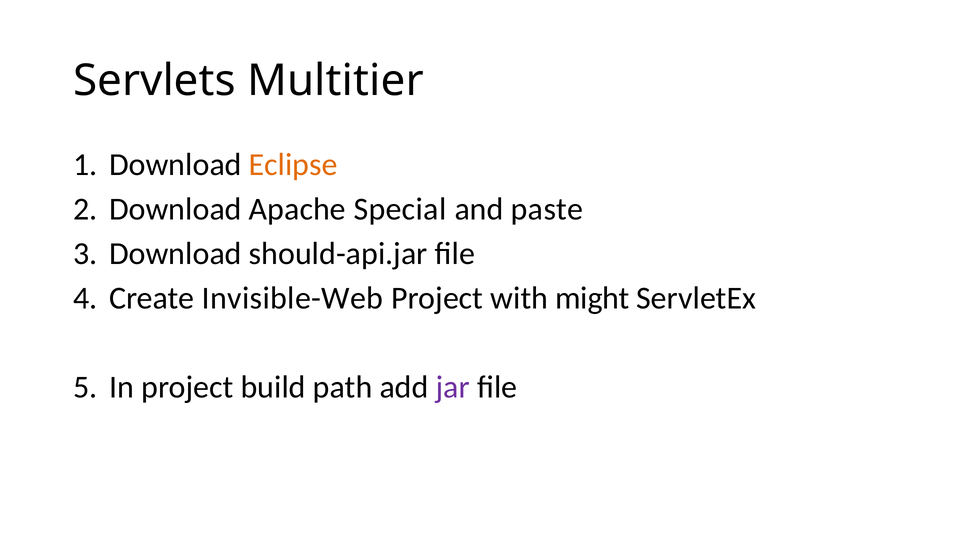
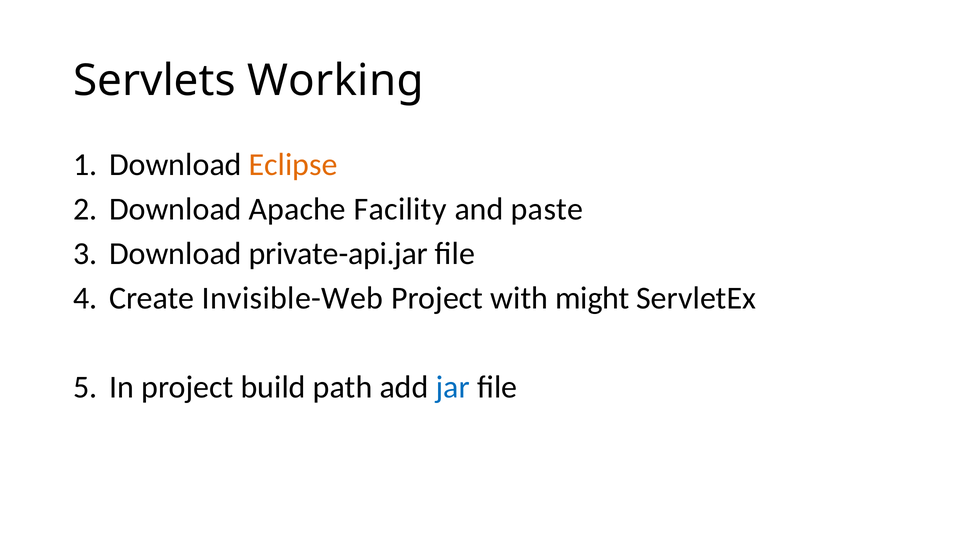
Multitier: Multitier -> Working (335, 81)
Special: Special -> Facility (400, 209)
should-api.jar: should-api.jar -> private-api.jar (338, 254)
jar colour: purple -> blue (453, 387)
